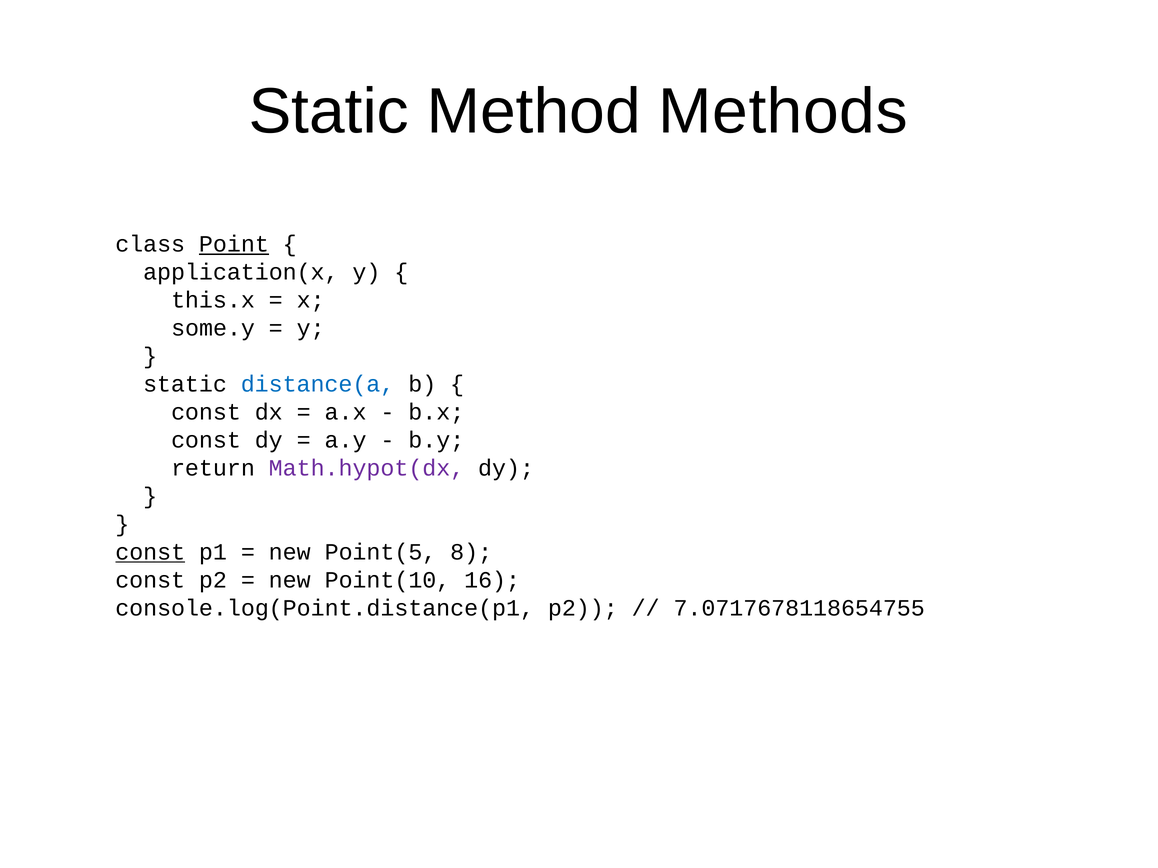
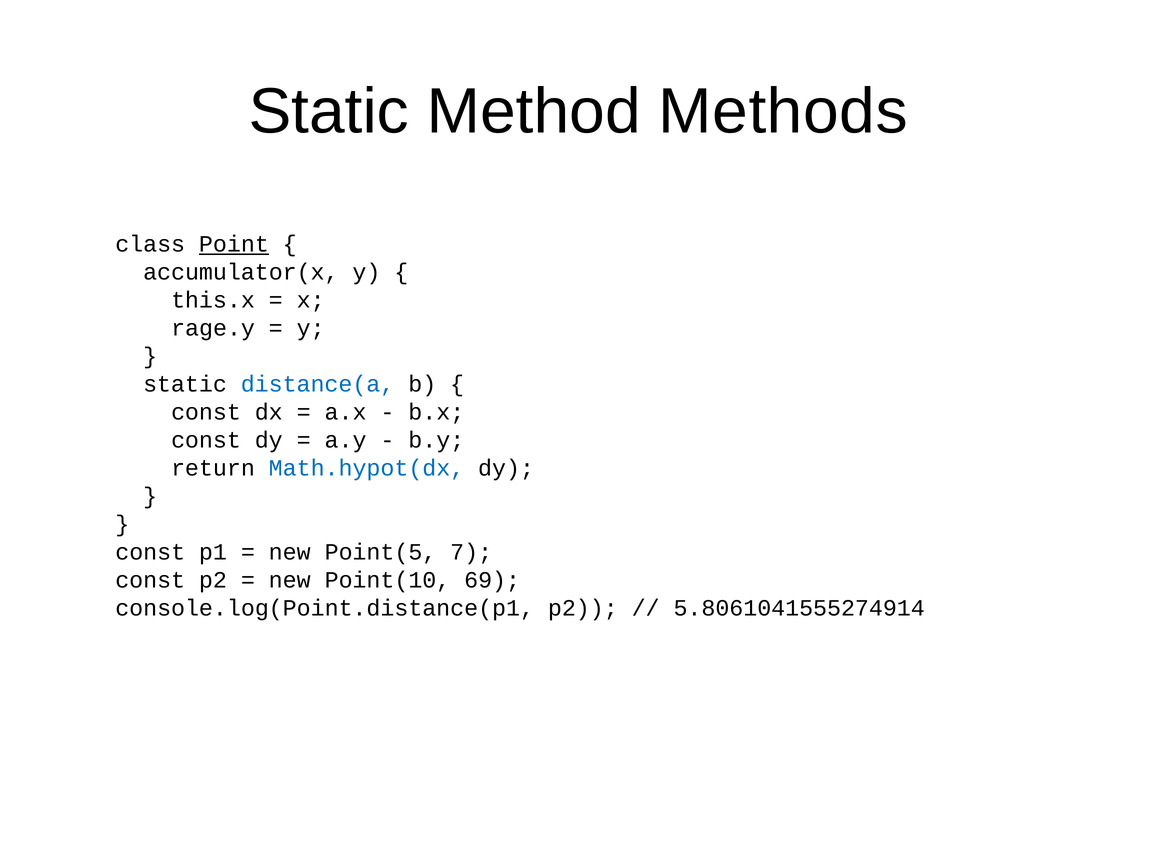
application(x: application(x -> accumulator(x (241, 272)
some.y: some.y -> rage.y (213, 328)
Math.hypot(dx colour: purple -> blue (367, 468)
const underline: present -> none (150, 552)
8: 8 -> 7 (471, 552)
16: 16 -> 69 (492, 580)
7.0717678118654755: 7.0717678118654755 -> 5.8061041555274914 (799, 608)
